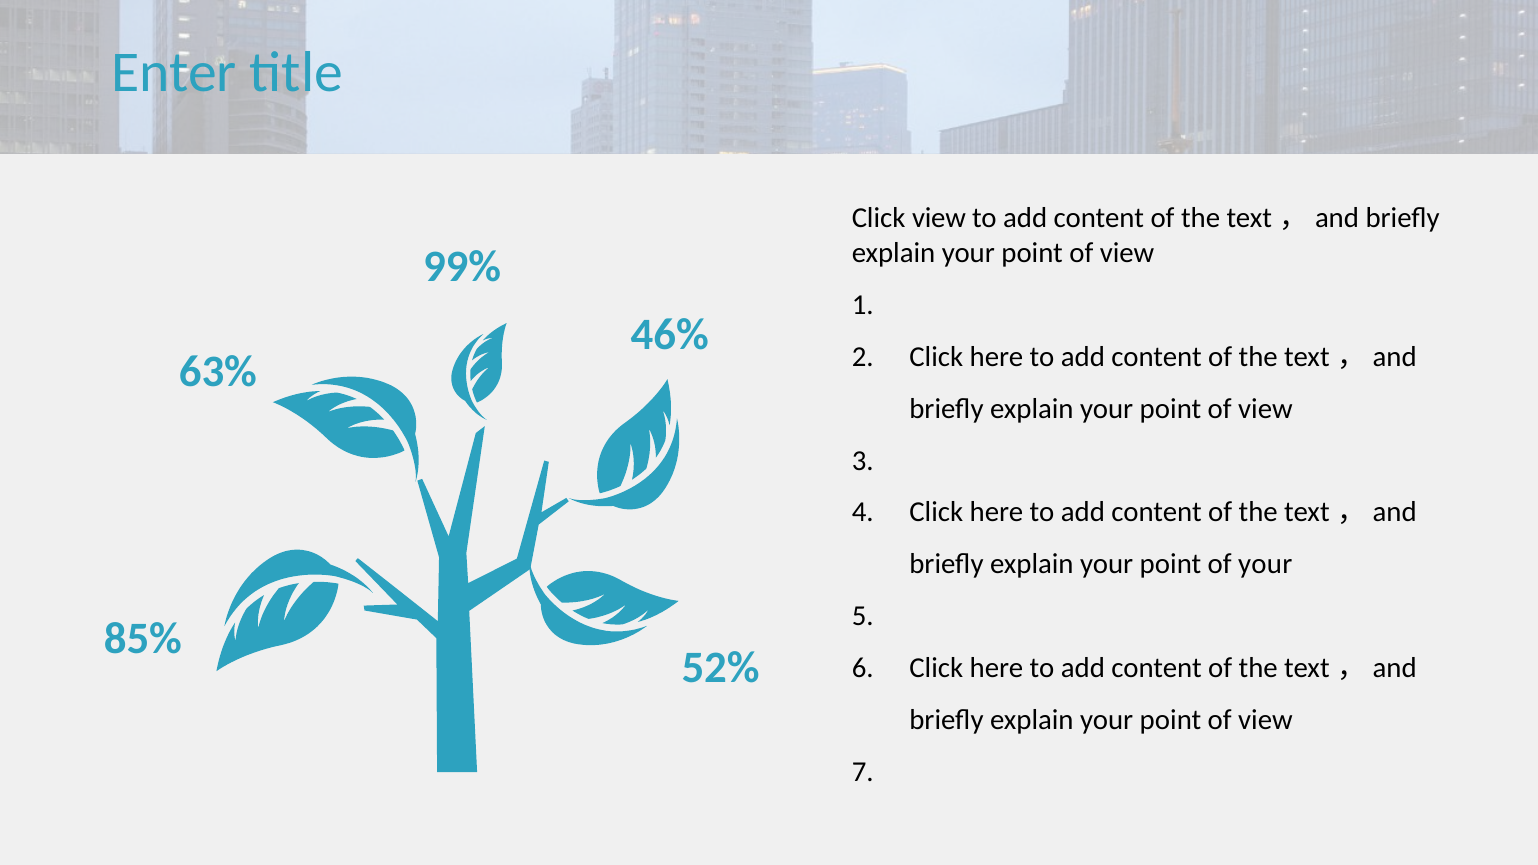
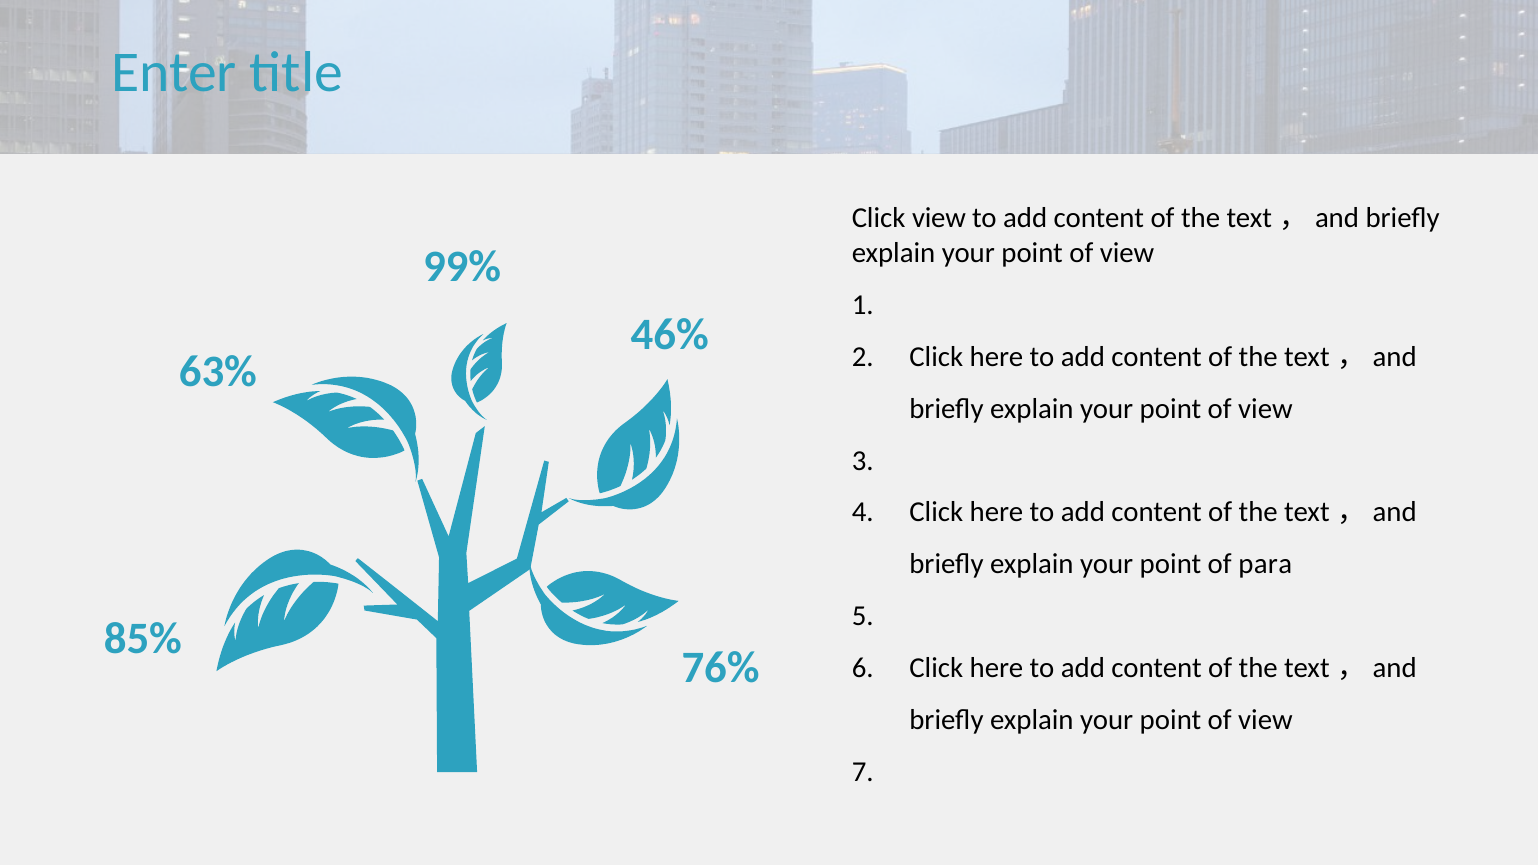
of your: your -> para (1265, 564)
52%: 52% -> 76% (721, 667)
